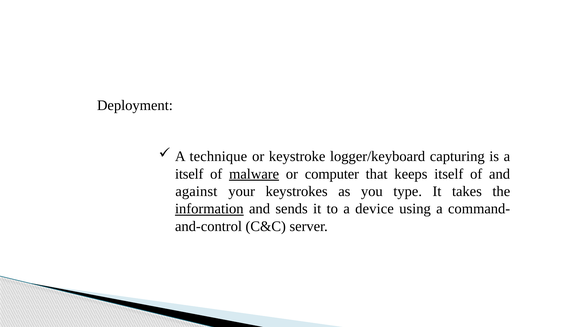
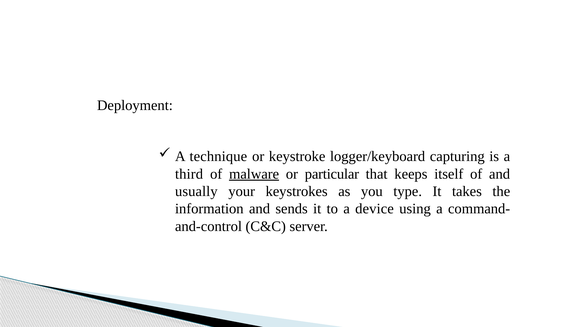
itself: itself -> third (189, 174)
computer: computer -> particular (332, 174)
against: against -> usually (196, 191)
information underline: present -> none (209, 209)
